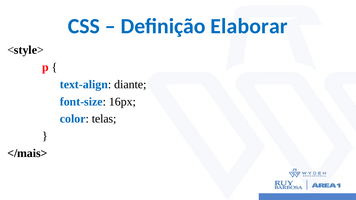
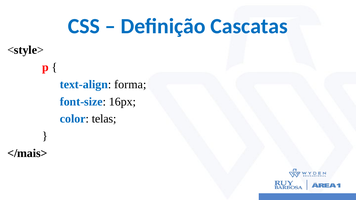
Elaborar: Elaborar -> Cascatas (249, 26)
diante: diante -> forma (130, 85)
